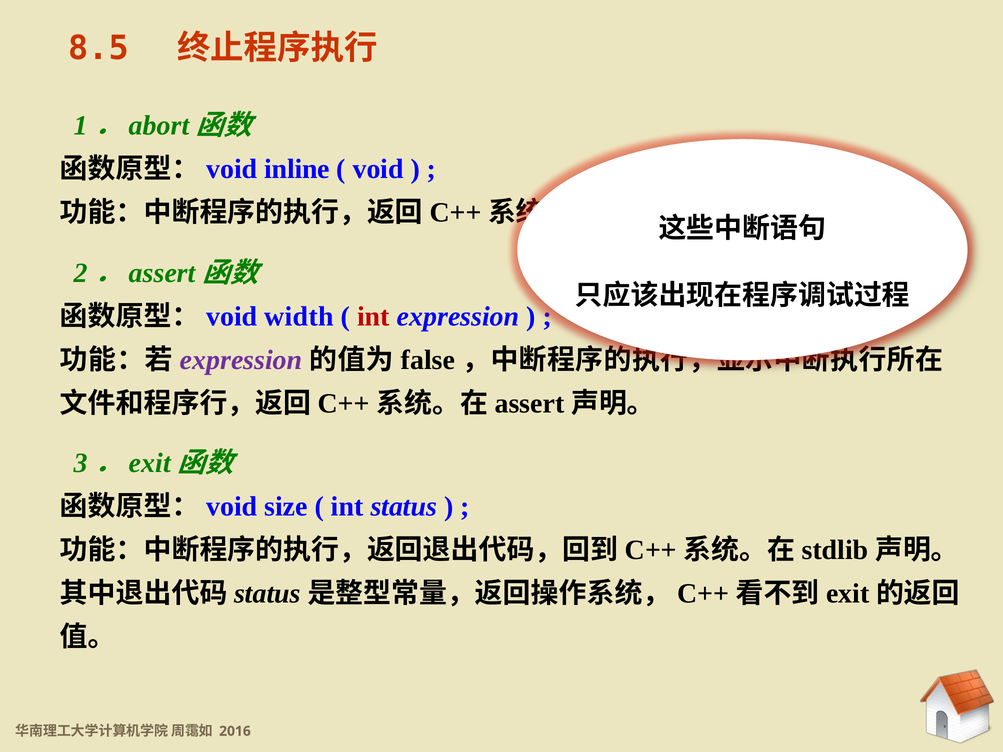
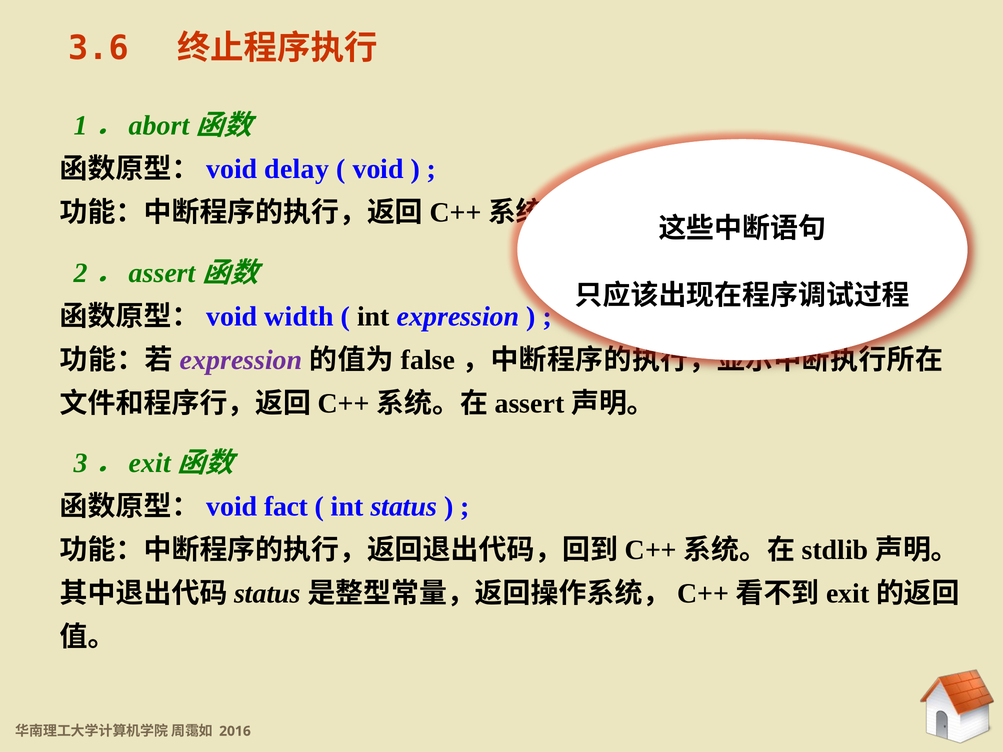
8.5: 8.5 -> 3.6 (99, 48)
inline: inline -> delay (297, 169)
int colour: red -> black (373, 317)
size: size -> fact (286, 507)
